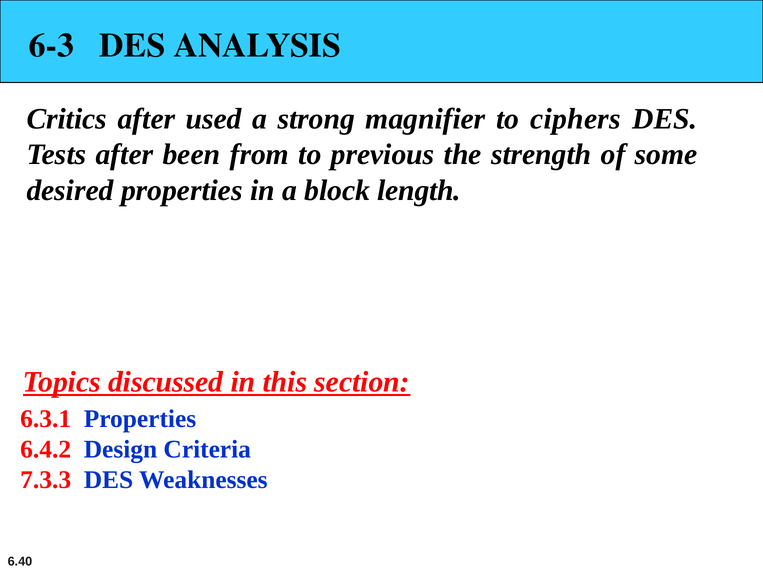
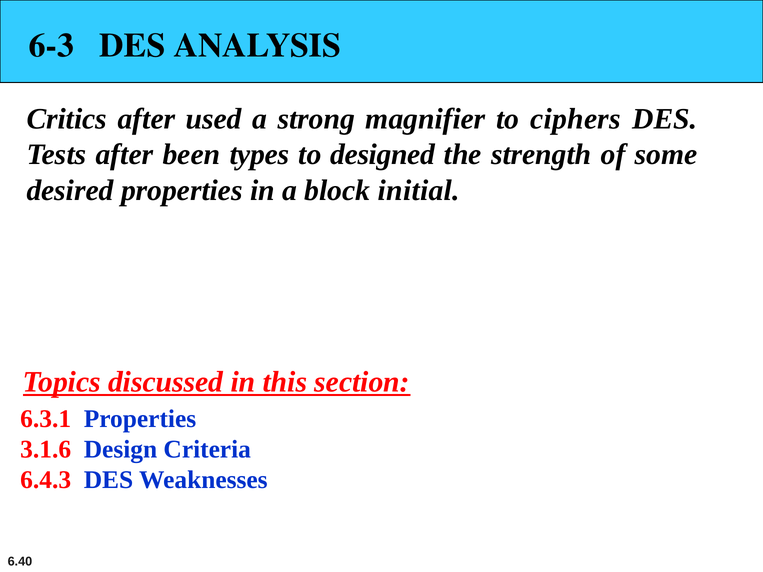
from: from -> types (259, 155)
previous: previous -> designed (383, 155)
length: length -> initial (419, 190)
6.4.2: 6.4.2 -> 3.1.6 (46, 449)
7.3.3: 7.3.3 -> 6.4.3 (46, 480)
